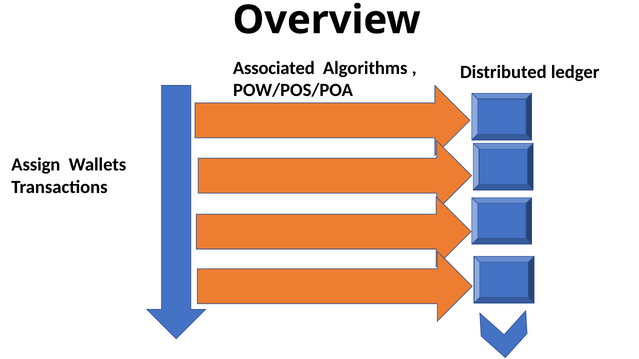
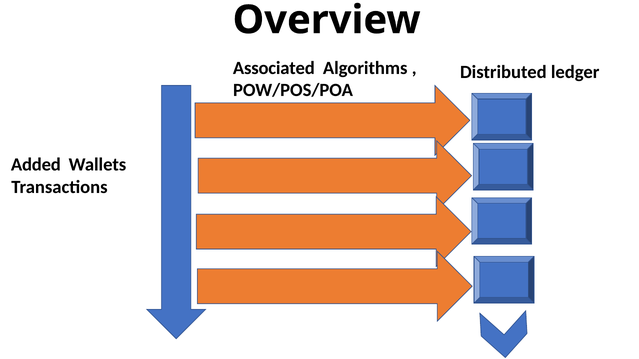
Assign: Assign -> Added (36, 165)
